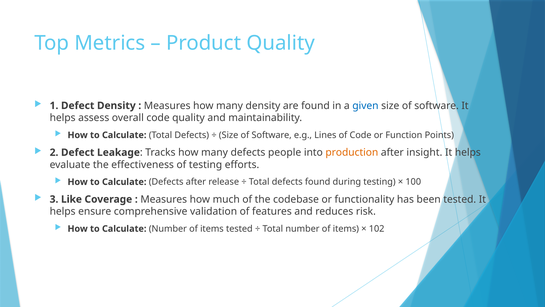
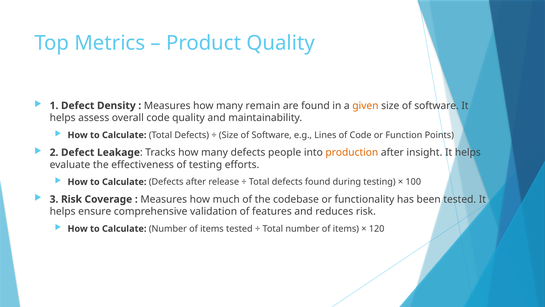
many density: density -> remain (263, 105)
given colour: blue -> orange (365, 105)
3 Like: Like -> Risk (71, 199)
102: 102 -> 120 (377, 228)
